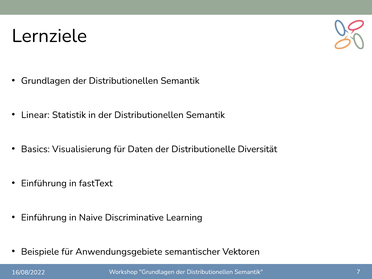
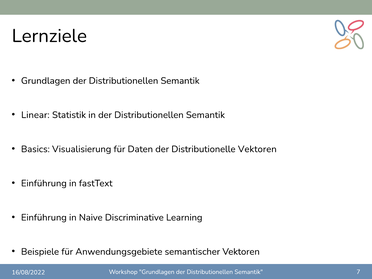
Distributionelle Diversität: Diversität -> Vektoren (257, 149)
